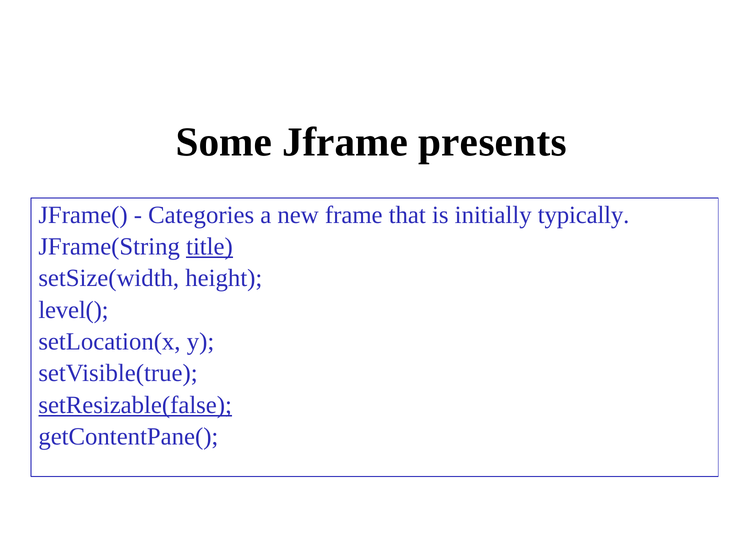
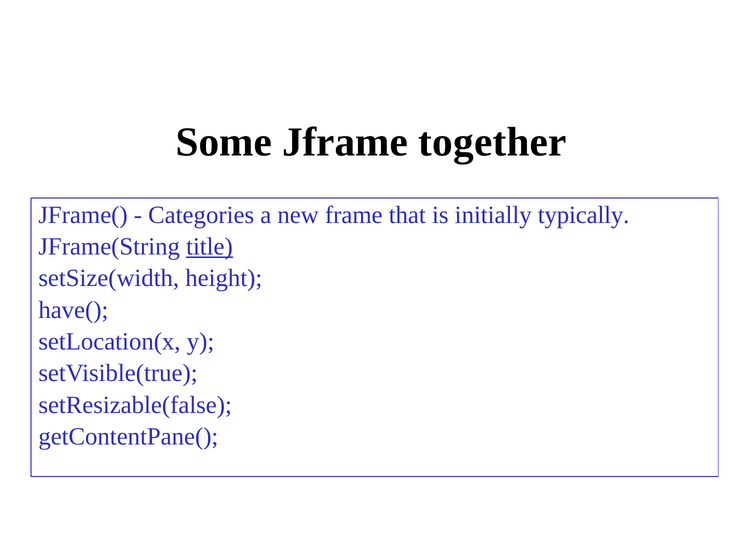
presents: presents -> together (492, 142)
level(: level( -> have( (73, 310)
setResizable(false underline: present -> none (135, 405)
